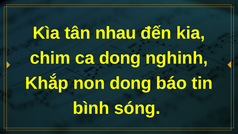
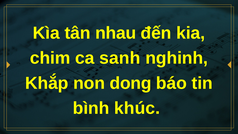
ca dong: dong -> sanh (120, 58)
sóng: sóng -> khúc (137, 108)
